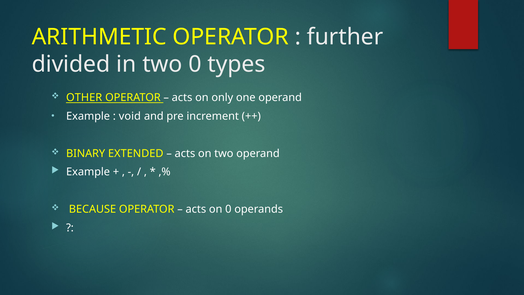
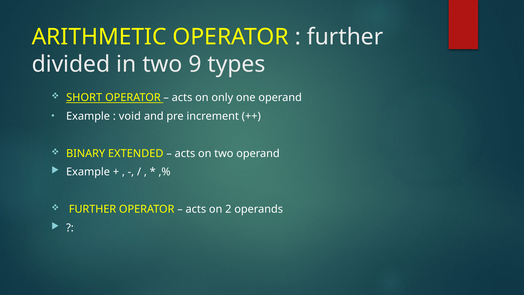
two 0: 0 -> 9 (195, 64)
OTHER: OTHER -> SHORT (84, 98)
BECAUSE: BECAUSE -> FURTHER (93, 209)
on 0: 0 -> 2 (228, 209)
